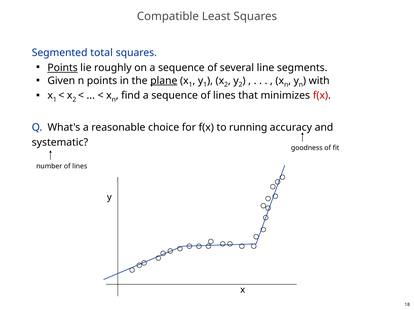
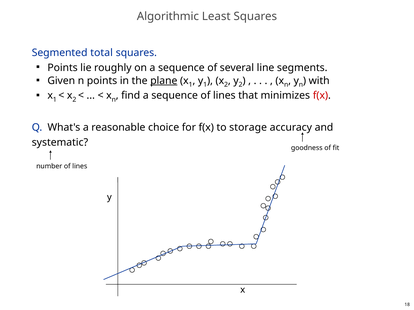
Compatible: Compatible -> Algorithmic (168, 16)
Points underline: present -> none (63, 68)
running: running -> storage (248, 128)
